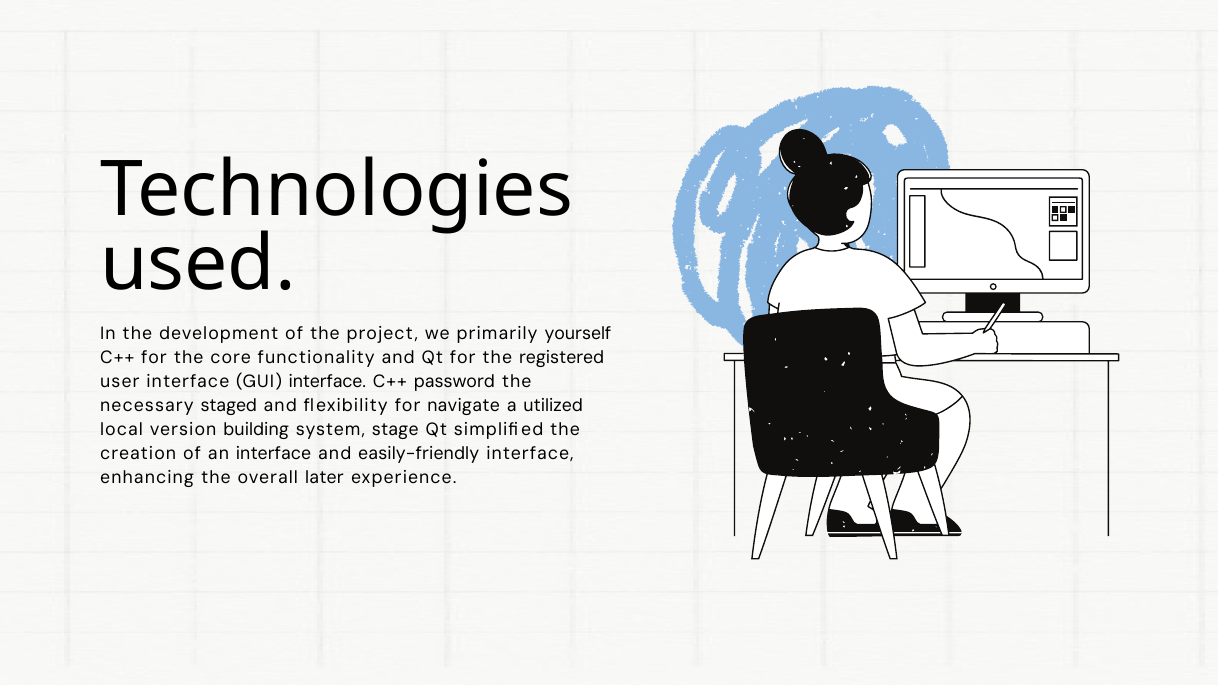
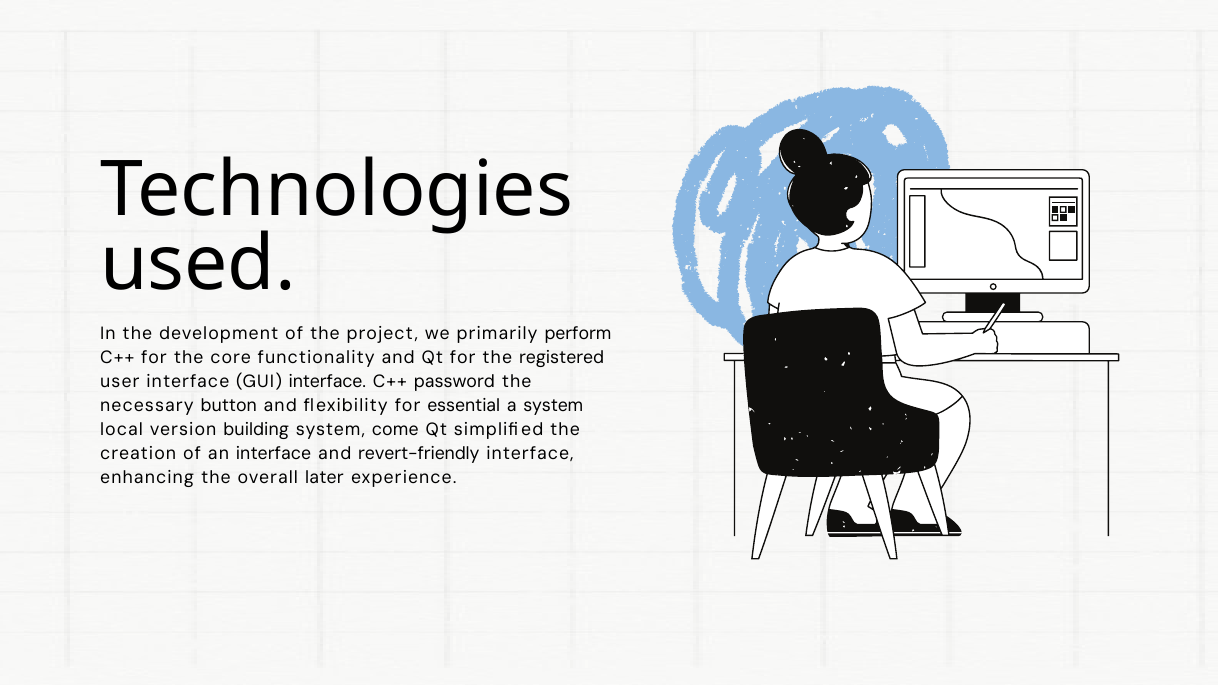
yourself: yourself -> perform (578, 334)
staged: staged -> button (229, 406)
navigate: navigate -> essential (464, 406)
a utilized: utilized -> system (553, 406)
stage: stage -> come (395, 430)
easily-friendly: easily-friendly -> revert-friendly (419, 454)
